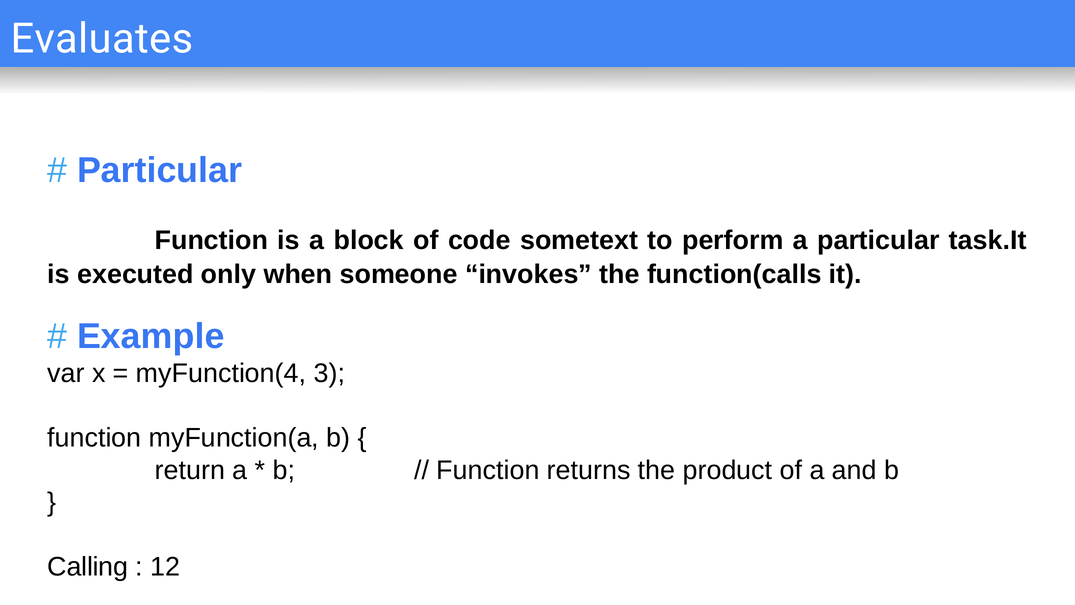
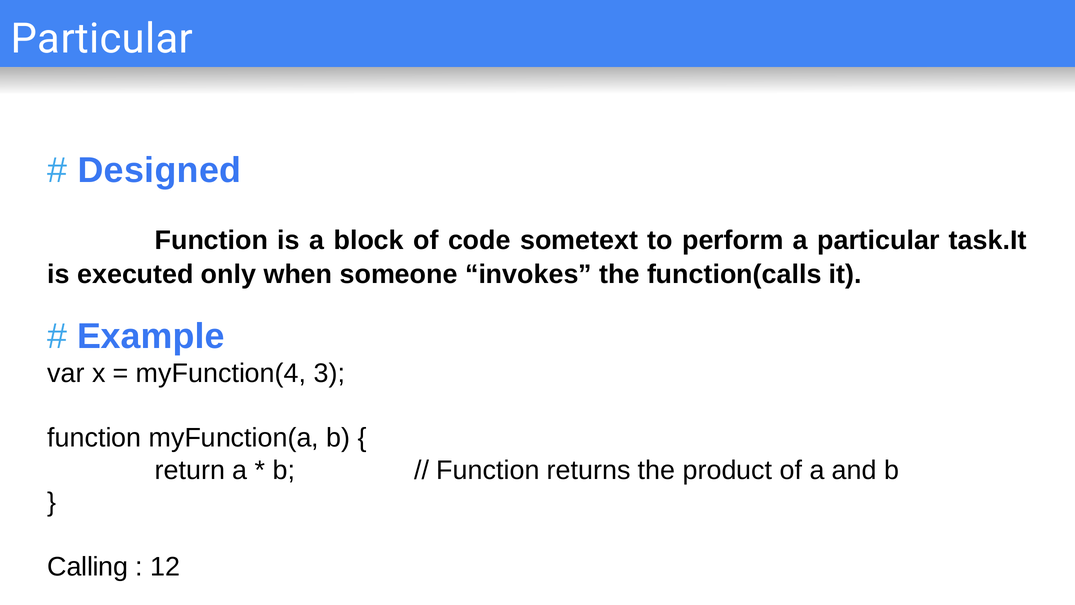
Evaluates: Evaluates -> Particular (102, 39)
Particular: Particular -> Designed (159, 170)
